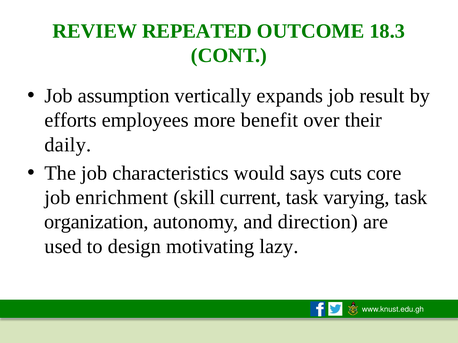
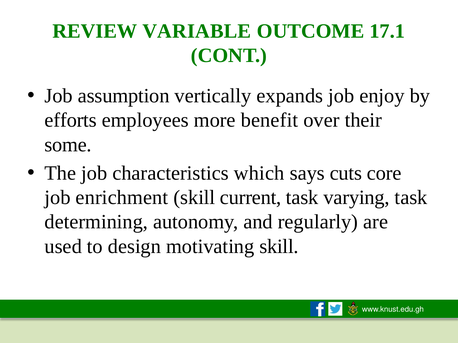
REPEATED: REPEATED -> VARIABLE (197, 31)
18.3: 18.3 -> 17.1 (387, 31)
result: result -> enjoy (382, 96)
daily: daily -> some (68, 145)
would: would -> which (259, 173)
organization: organization -> determining (96, 222)
direction: direction -> regularly (318, 222)
motivating lazy: lazy -> skill (279, 247)
